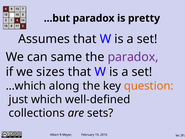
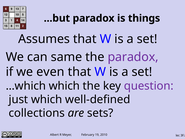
pretty: pretty -> things (144, 18)
sizes: sizes -> even (50, 72)
…which along: along -> which (64, 86)
question colour: orange -> purple (149, 86)
